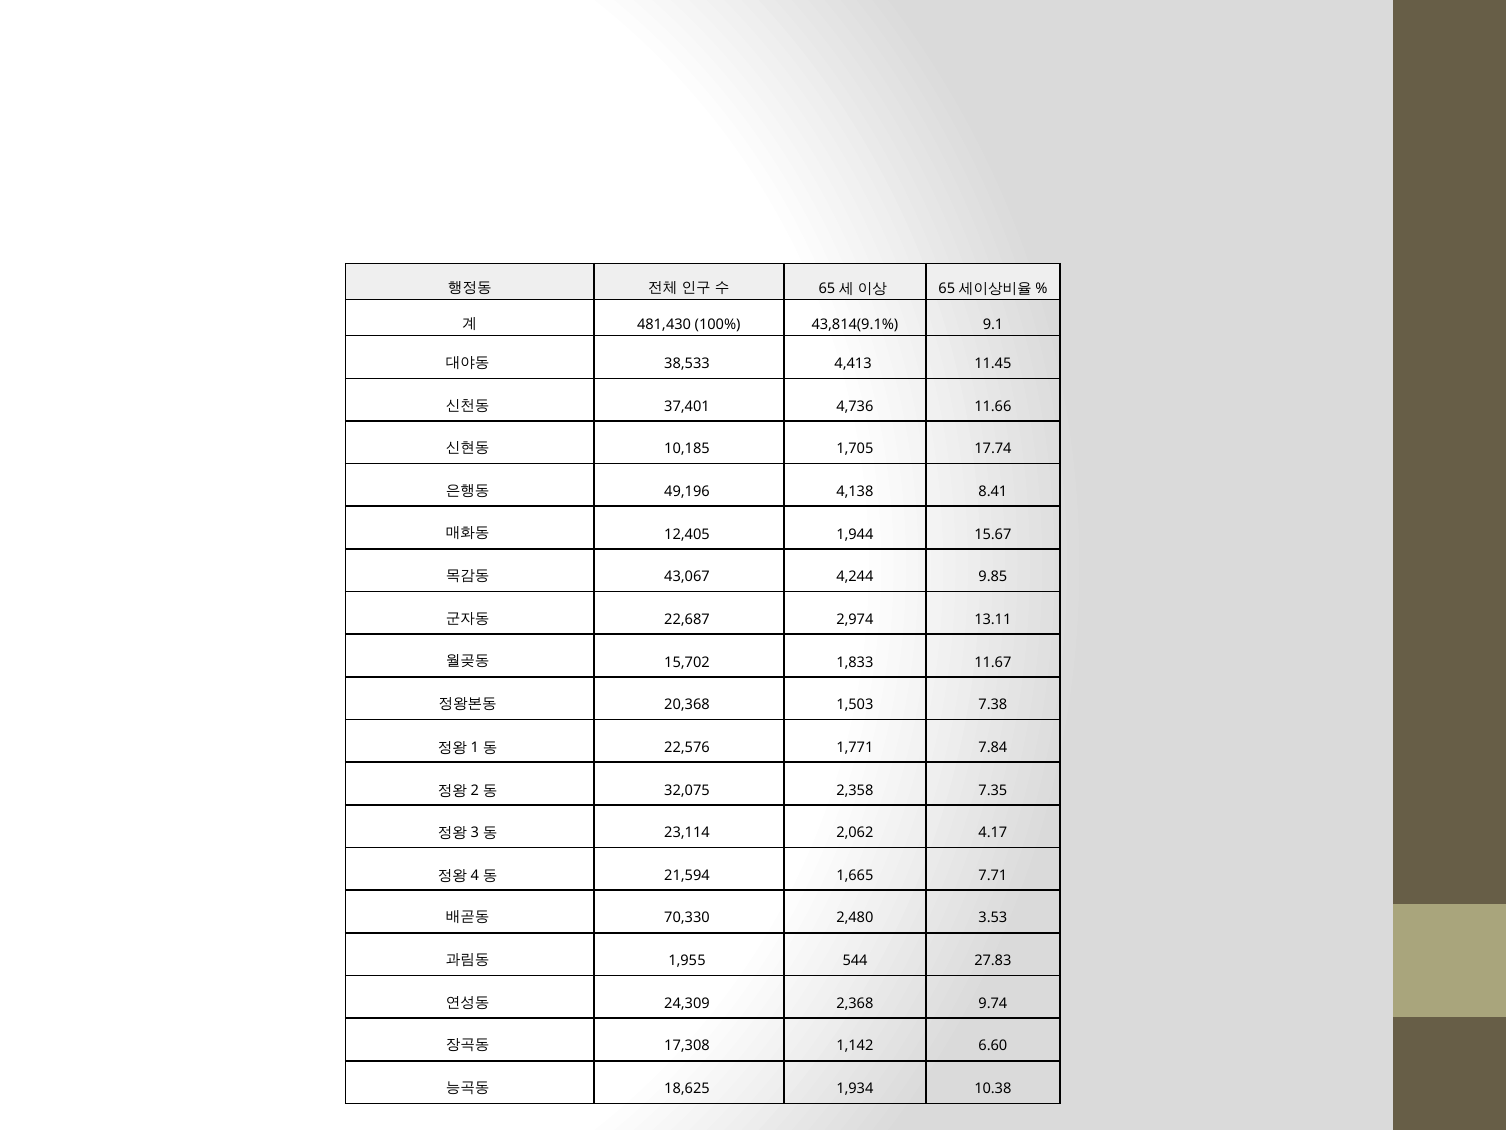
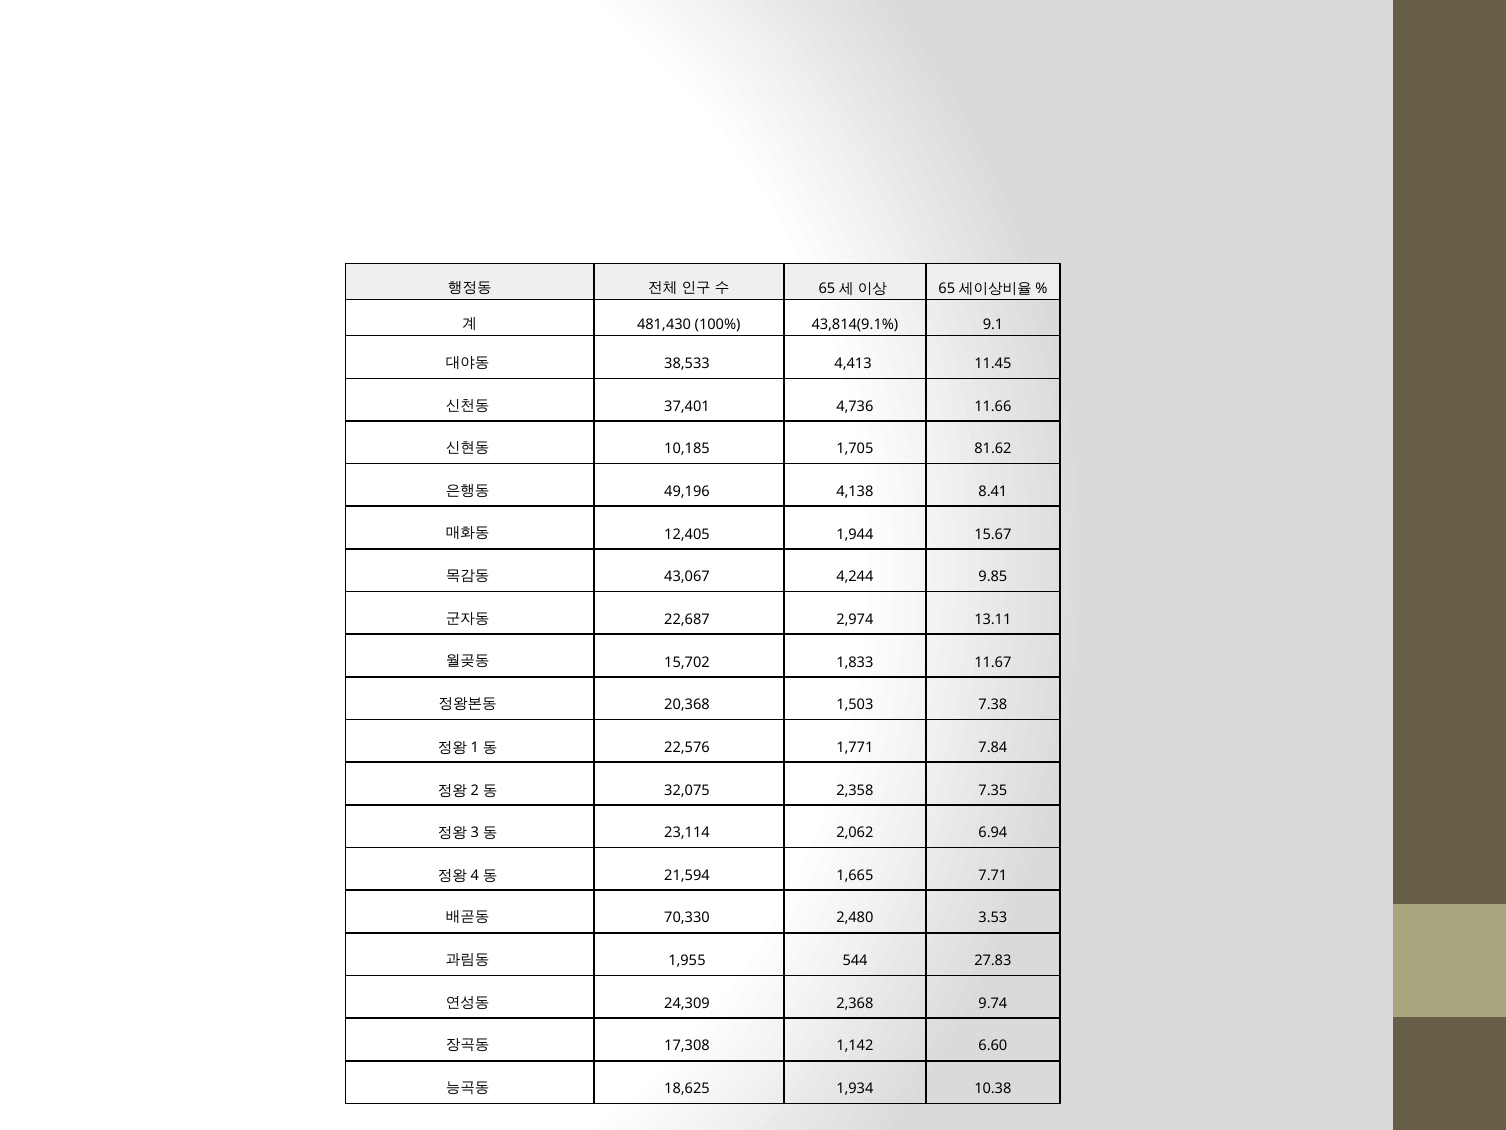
17.74: 17.74 -> 81.62 (993, 449)
4.17: 4.17 -> 6.94 (993, 832)
